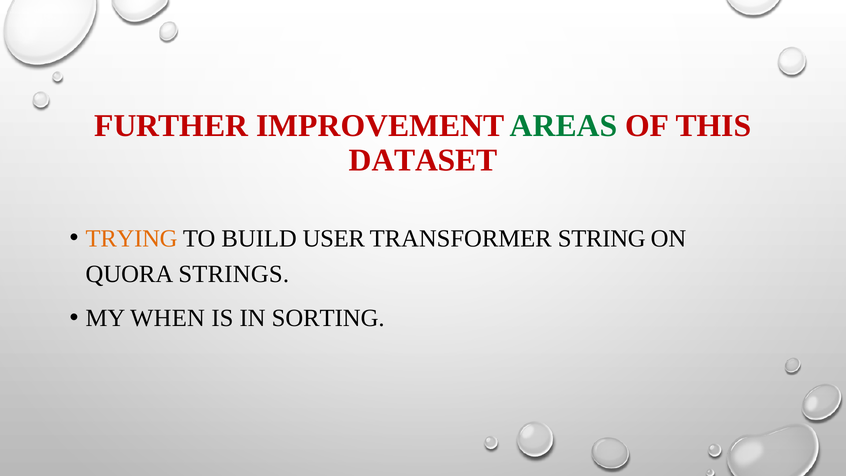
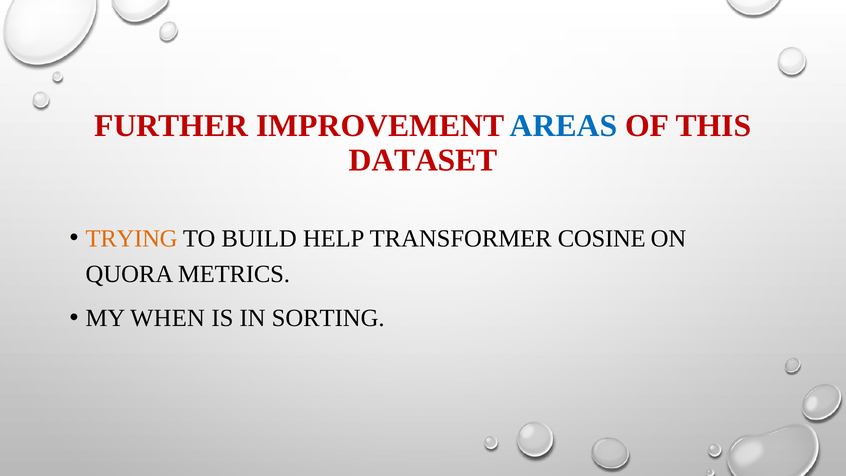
AREAS colour: green -> blue (564, 126)
USER: USER -> HELP (334, 238)
STRING: STRING -> COSINE (602, 238)
STRINGS: STRINGS -> METRICS (234, 274)
